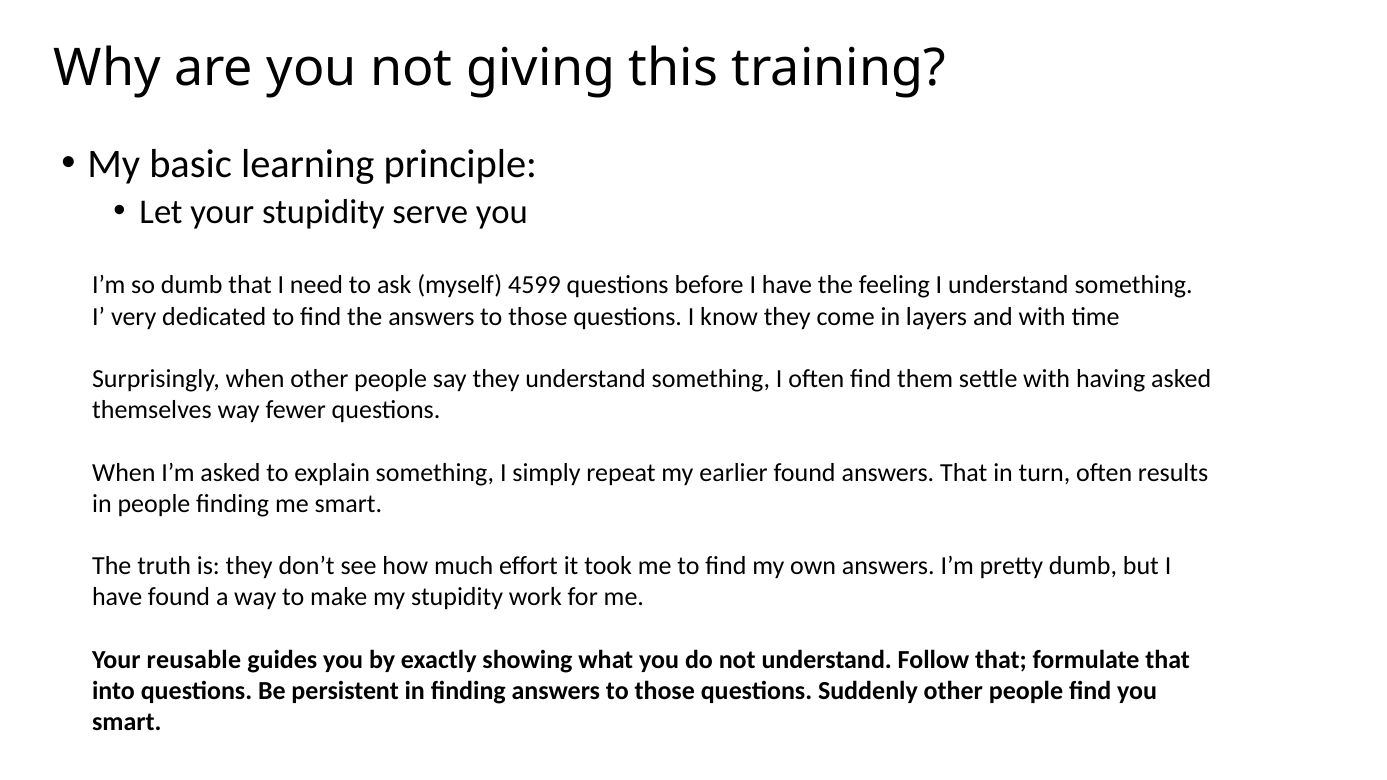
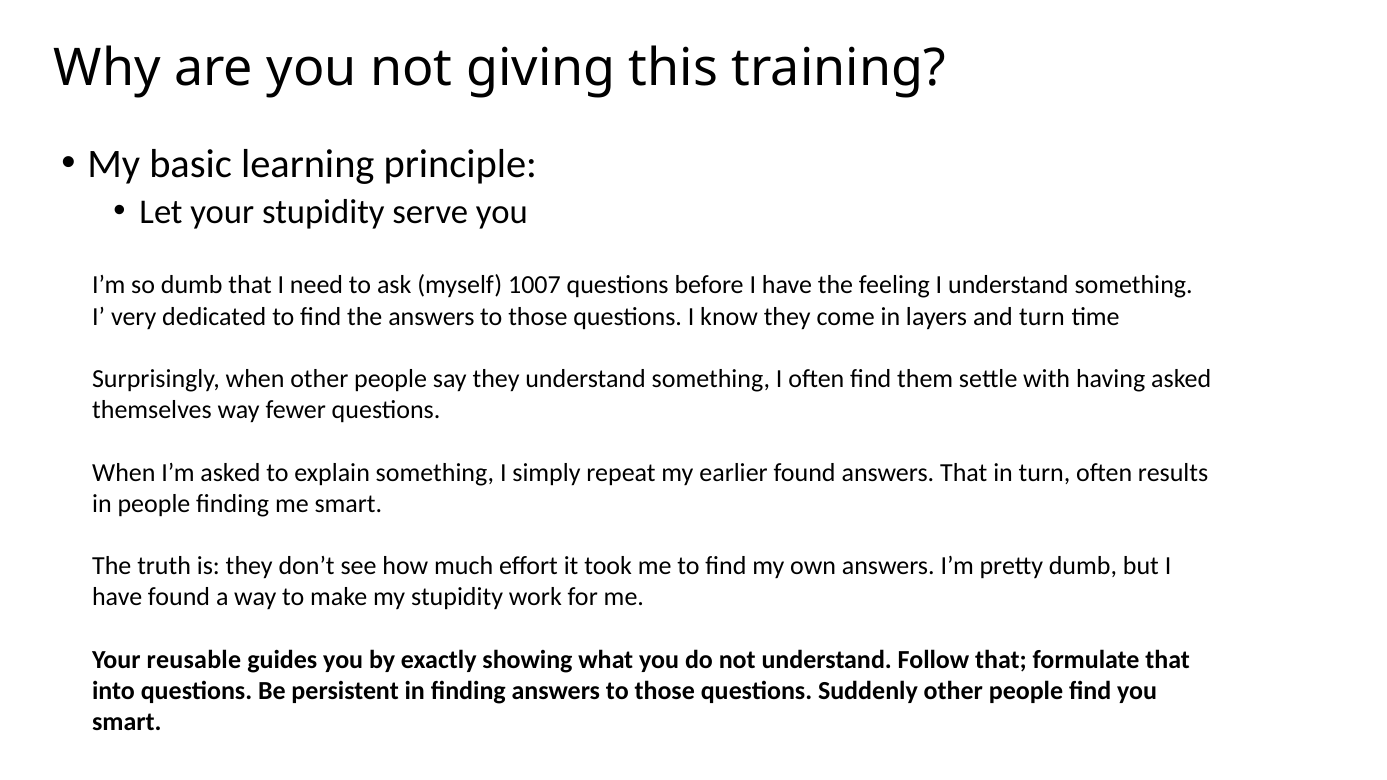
4599: 4599 -> 1007 (534, 285)
and with: with -> turn (1042, 317)
